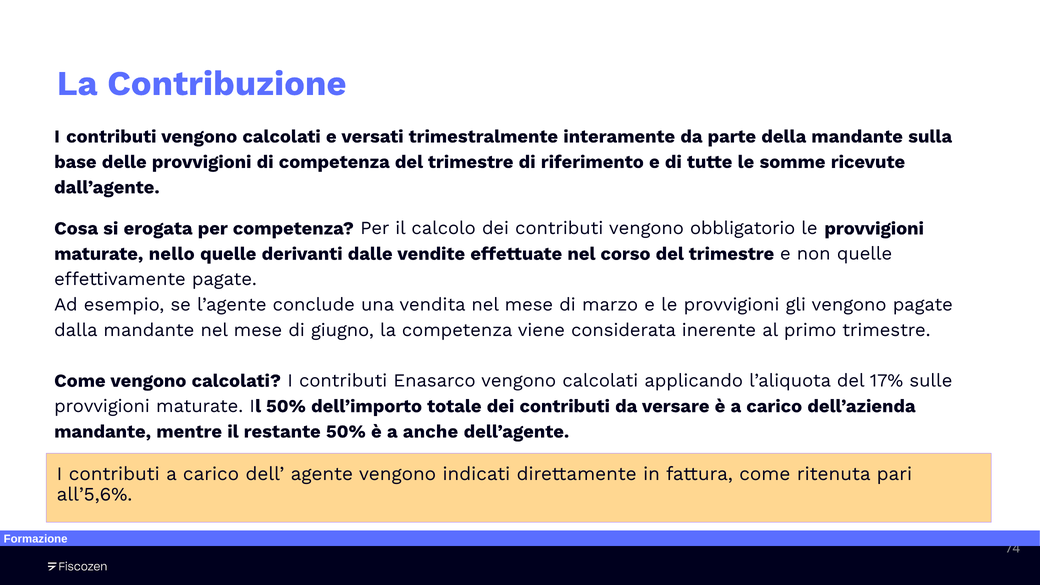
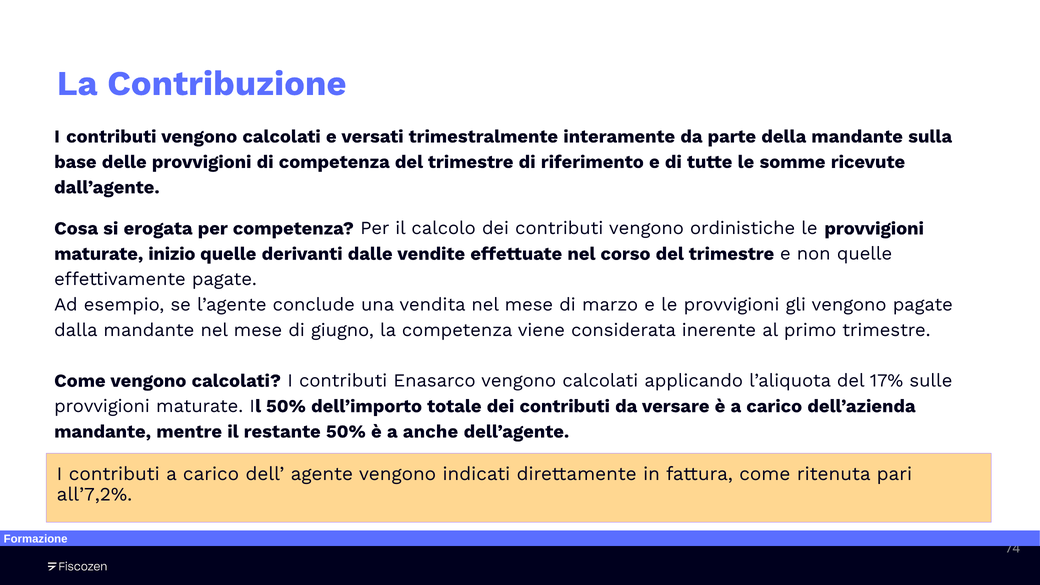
obbligatorio: obbligatorio -> ordinistiche (743, 228)
nello: nello -> inizio (172, 254)
all’5,6%: all’5,6% -> all’7,2% (94, 494)
